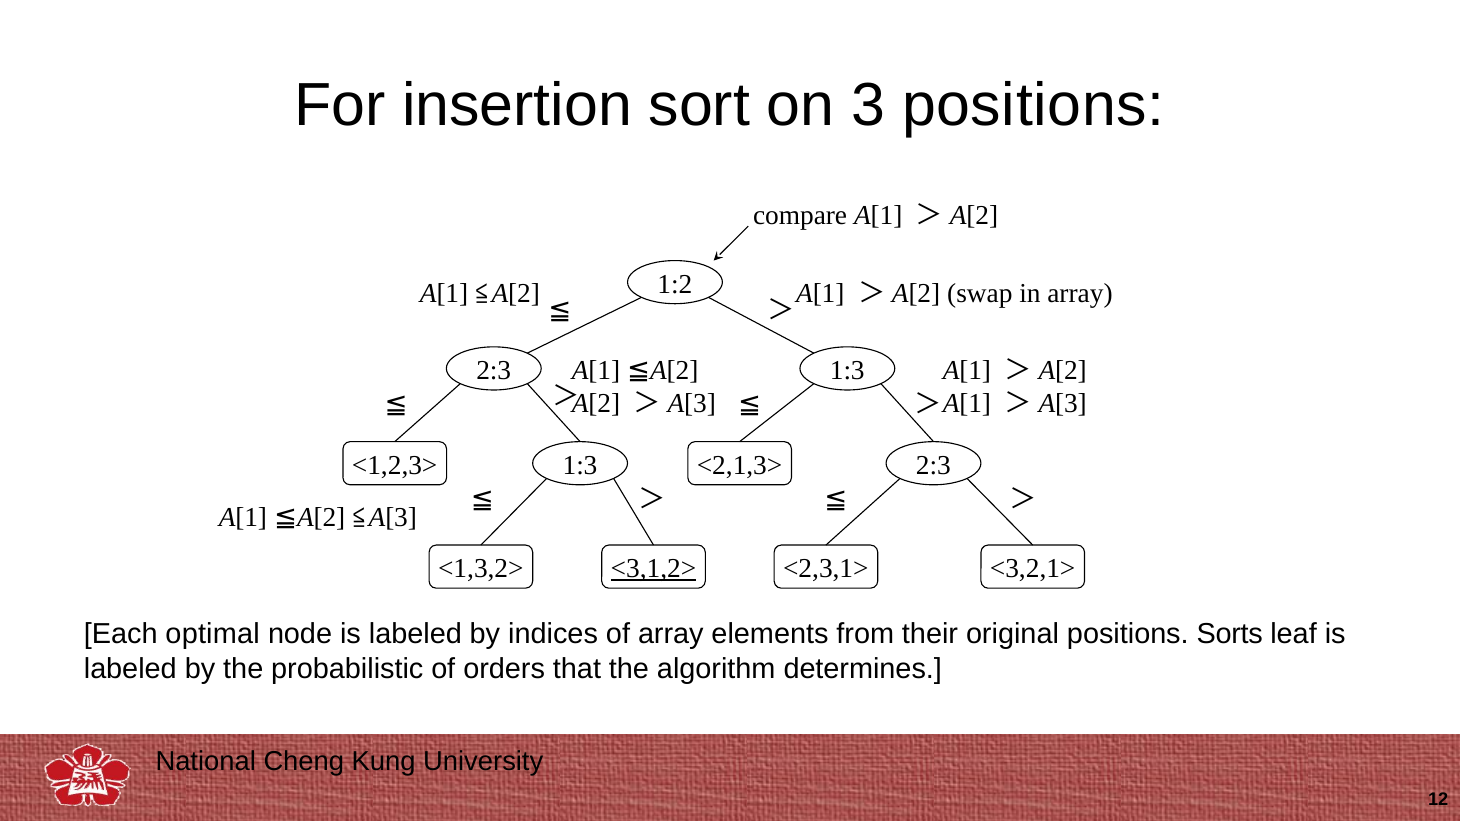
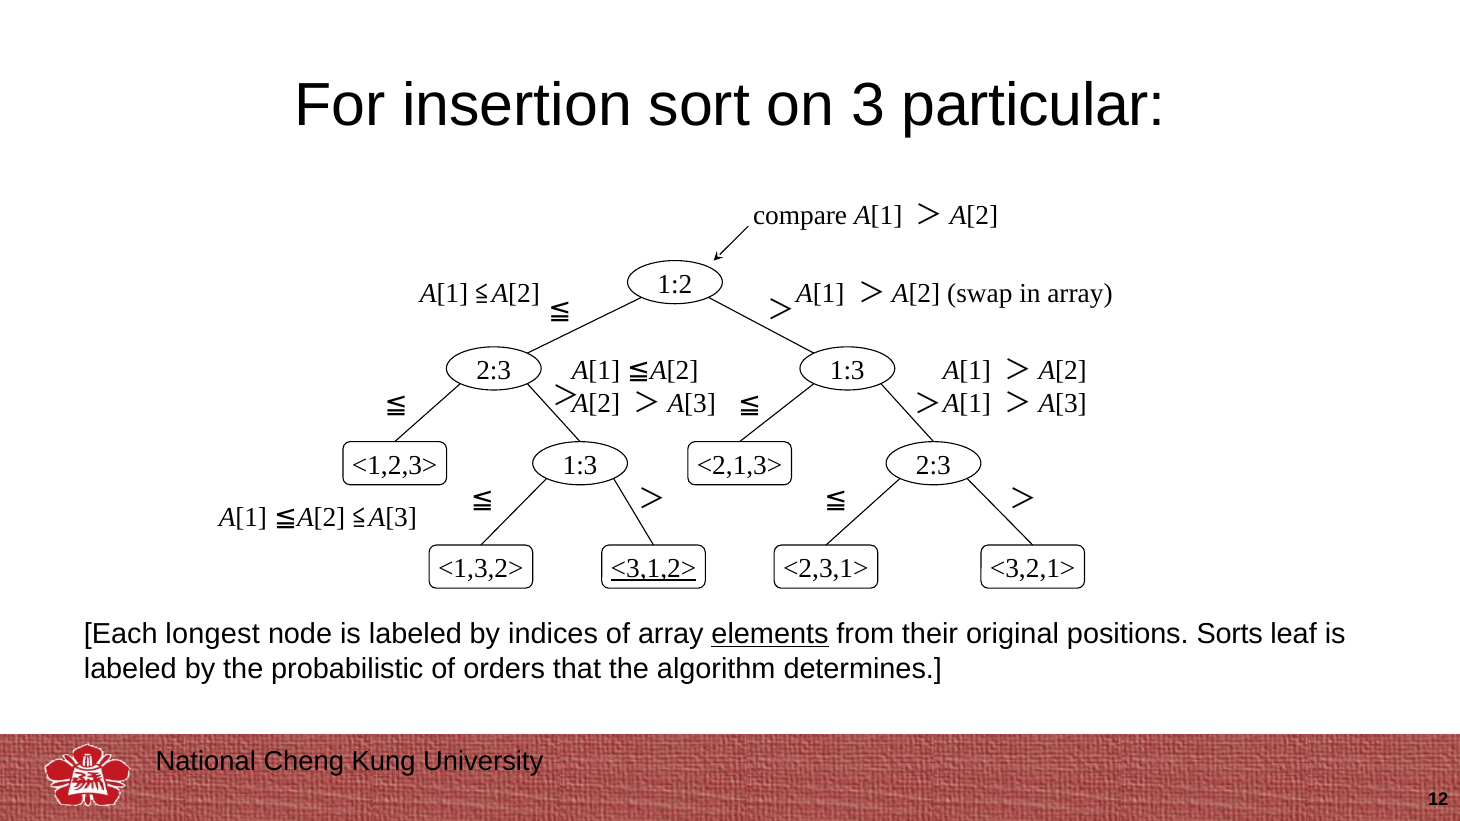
3 positions: positions -> particular (1034, 106)
optimal: optimal -> longest (213, 634)
elements underline: none -> present (770, 634)
